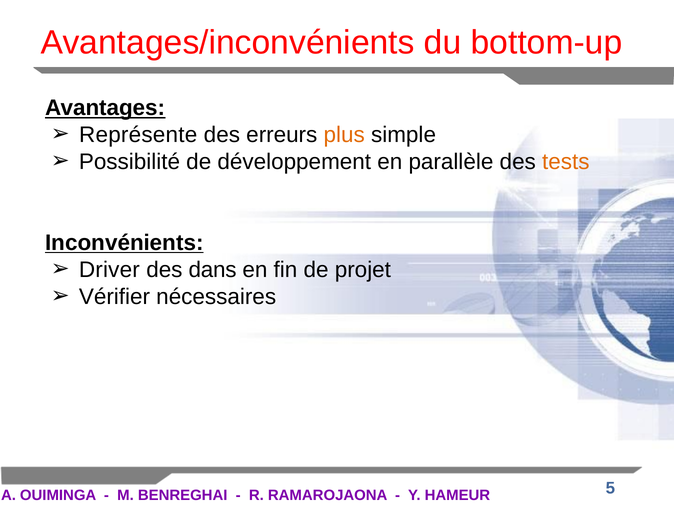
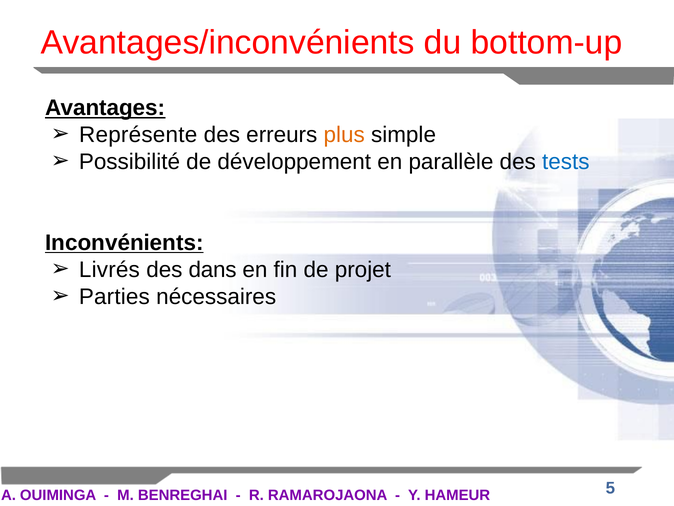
tests colour: orange -> blue (566, 162)
Driver: Driver -> Livrés (109, 269)
Vérifier: Vérifier -> Parties (114, 296)
